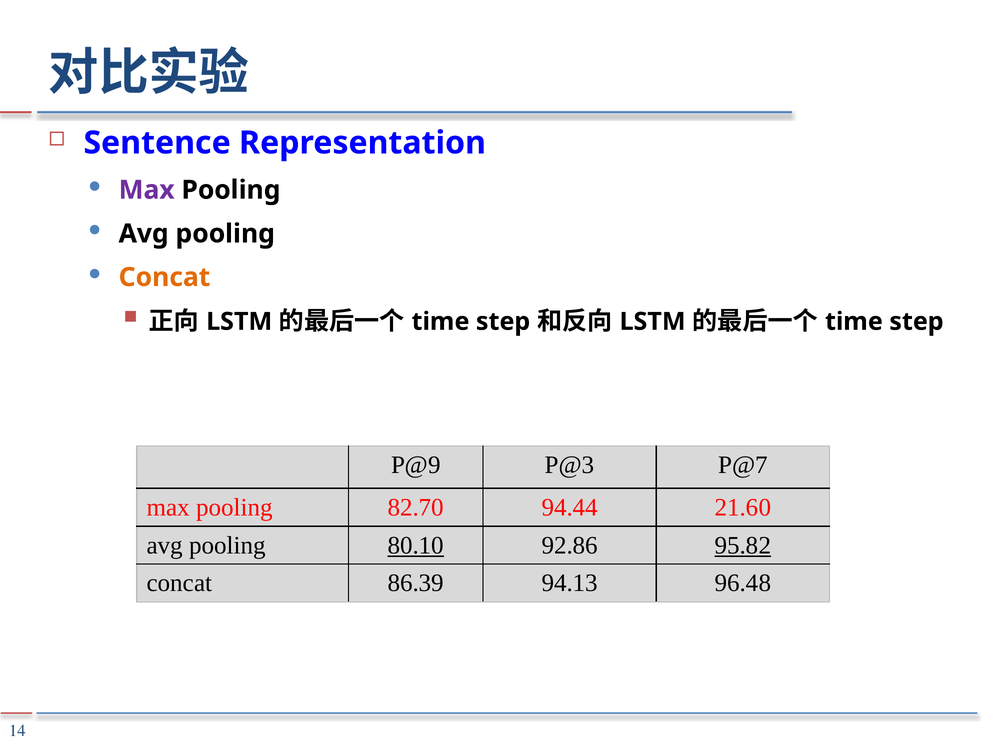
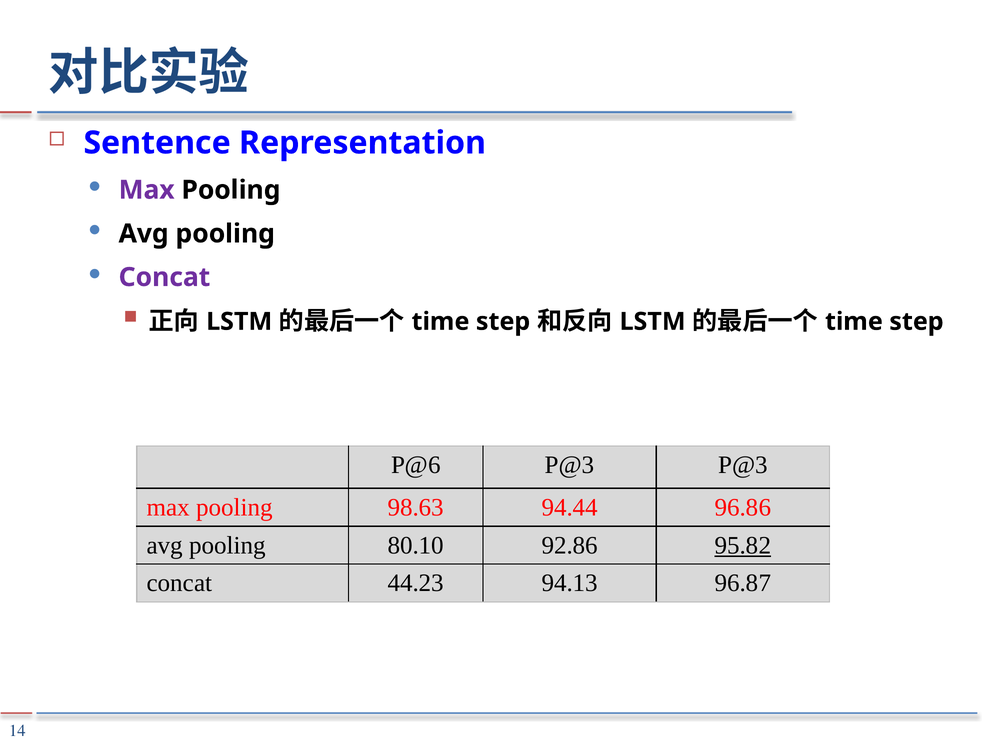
Concat colour: orange -> purple (164, 277)
P@9: P@9 -> P@6 (416, 465)
P@3 P@7: P@7 -> P@3 (743, 465)
82.70: 82.70 -> 98.63 (416, 507)
21.60: 21.60 -> 96.86 (743, 507)
80.10 underline: present -> none (416, 545)
86.39: 86.39 -> 44.23 (416, 583)
96.48: 96.48 -> 96.87 (743, 583)
